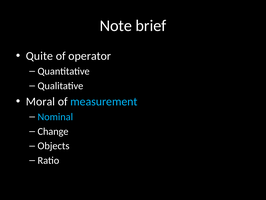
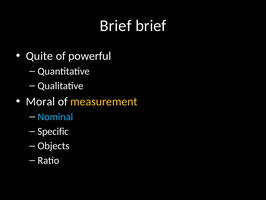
Note: Note -> Brief (116, 26)
operator: operator -> powerful (90, 56)
measurement colour: light blue -> yellow (104, 101)
Change: Change -> Specific (53, 131)
